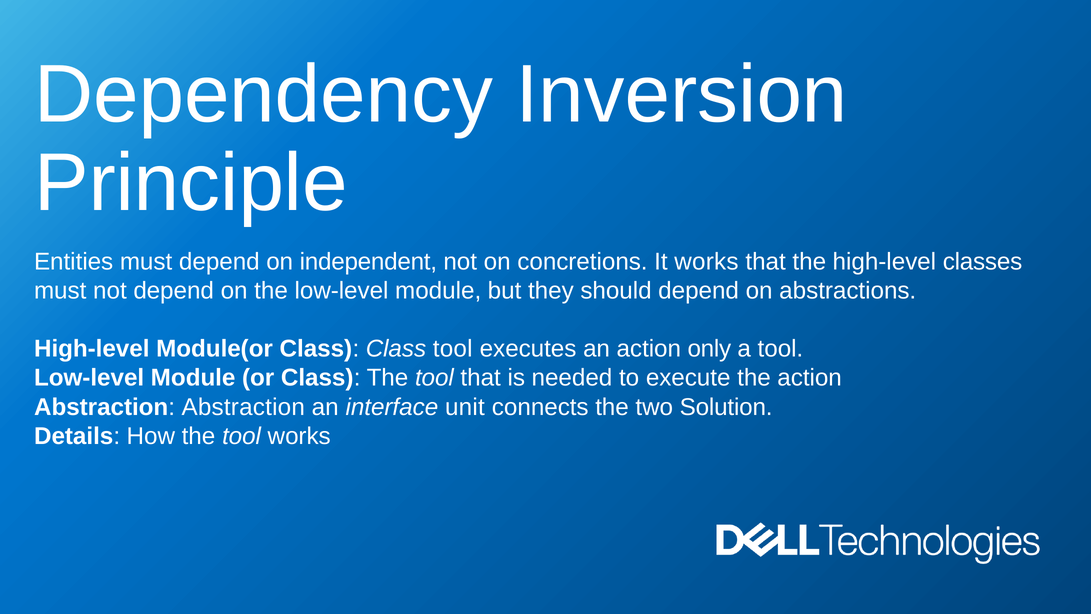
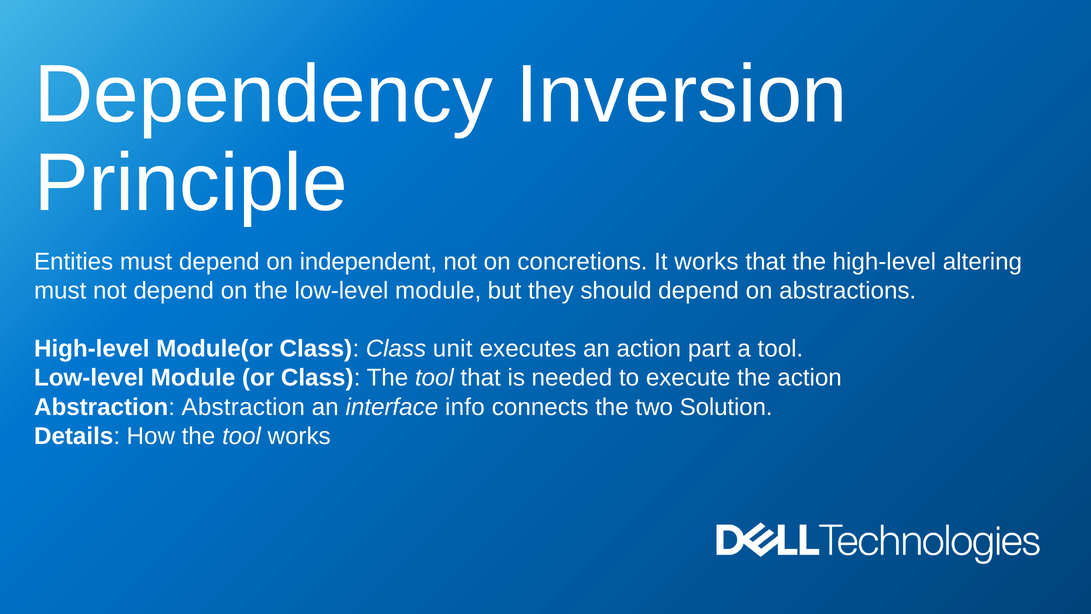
classes: classes -> altering (982, 262)
Class tool: tool -> unit (453, 349)
only: only -> part (709, 349)
unit: unit -> info (465, 407)
